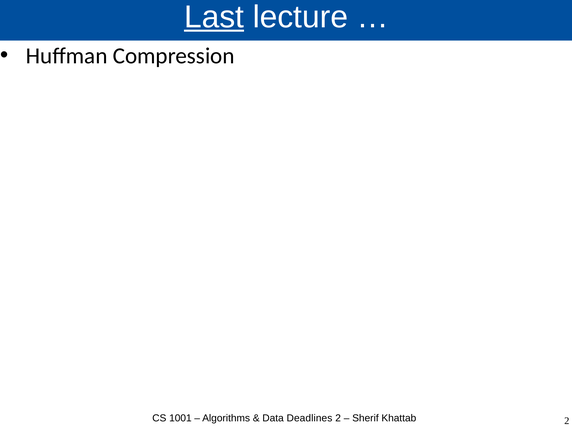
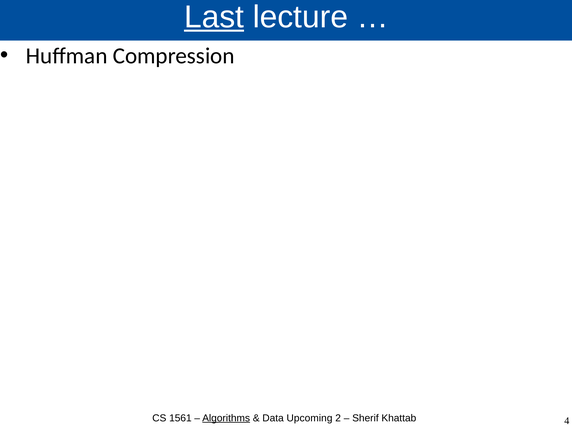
1001: 1001 -> 1561 (180, 418)
Algorithms underline: none -> present (226, 418)
Deadlines: Deadlines -> Upcoming (310, 418)
Khattab 2: 2 -> 4 (567, 421)
